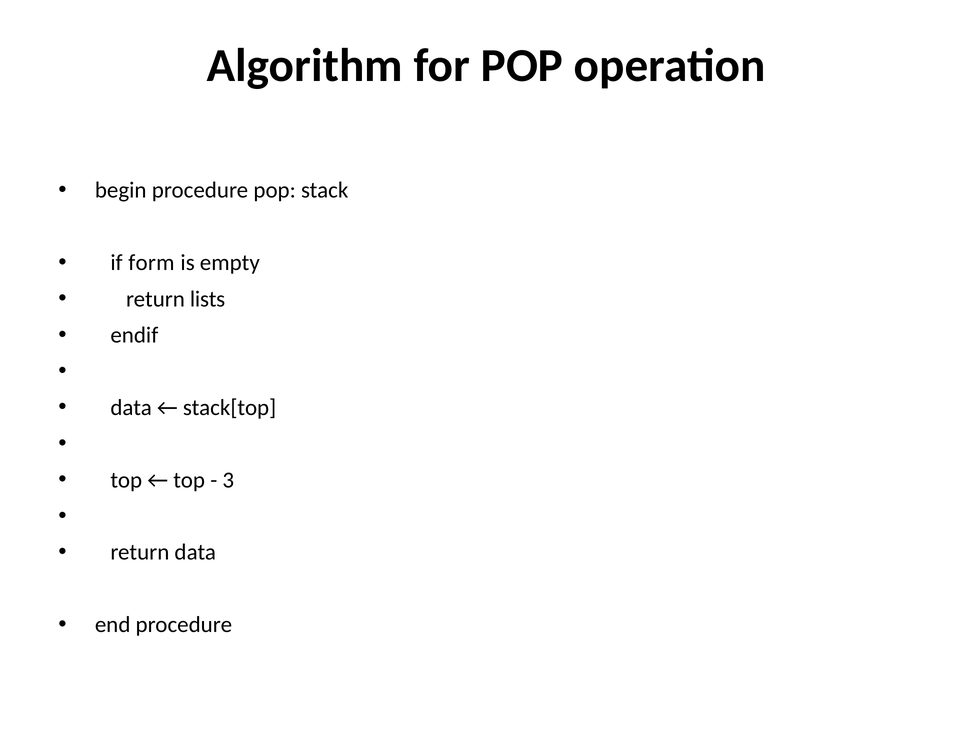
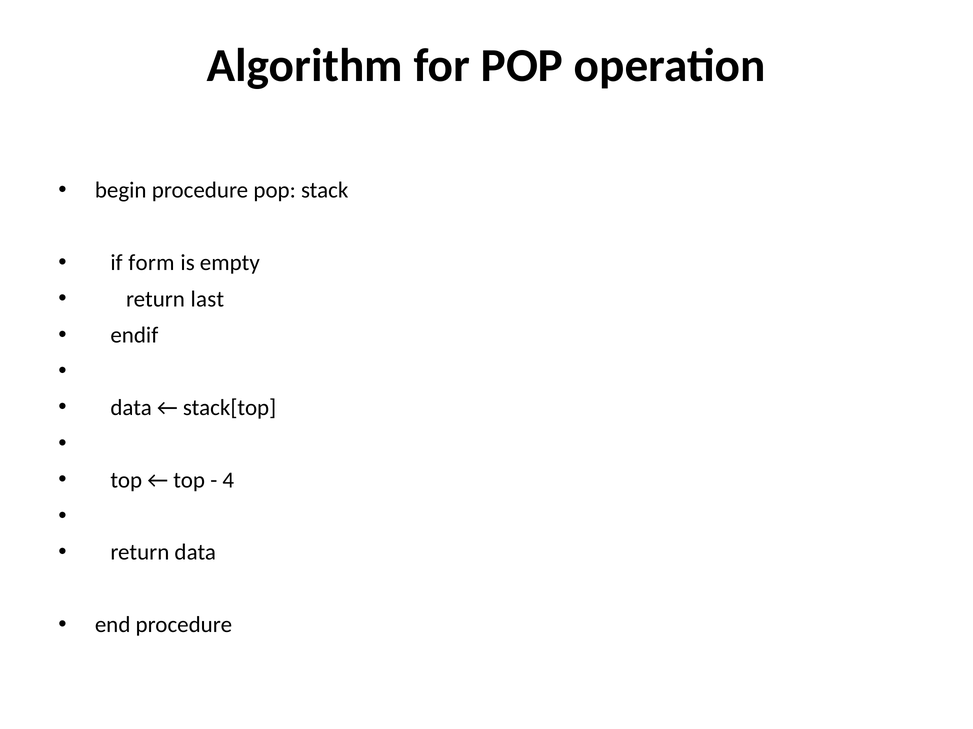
lists: lists -> last (207, 299)
3: 3 -> 4 (228, 480)
